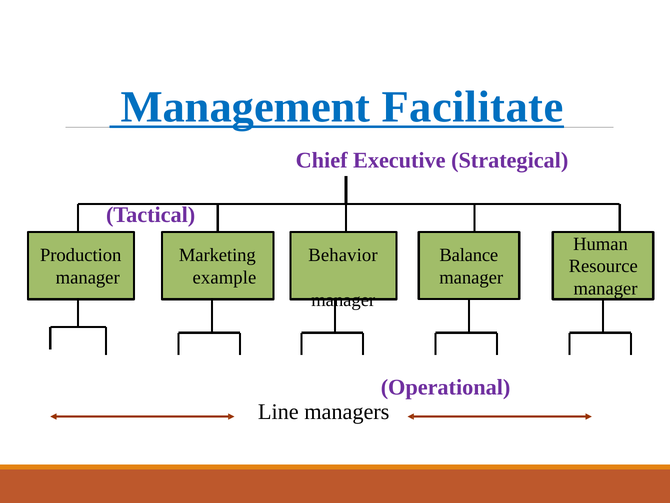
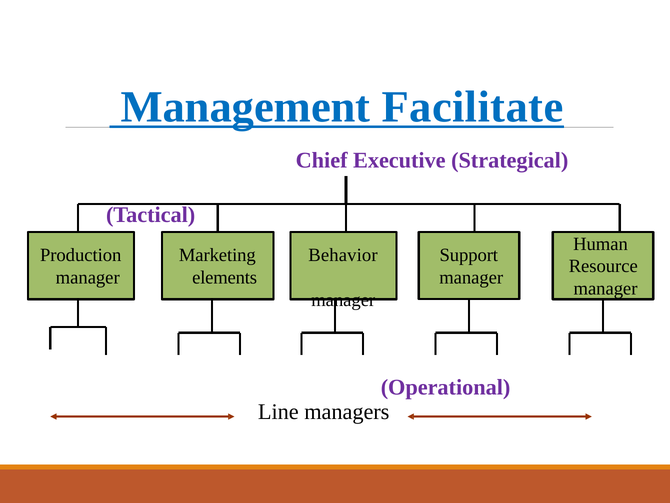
Balance: Balance -> Support (469, 255)
example: example -> elements (225, 277)
